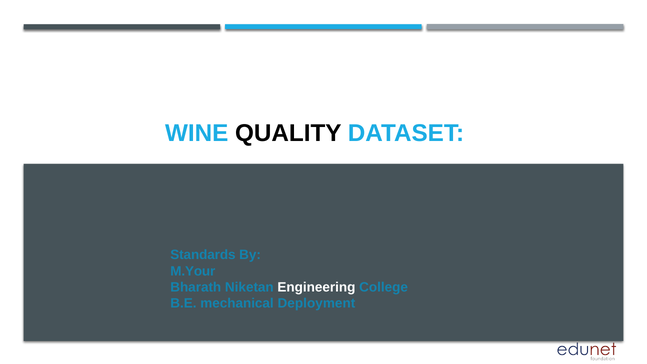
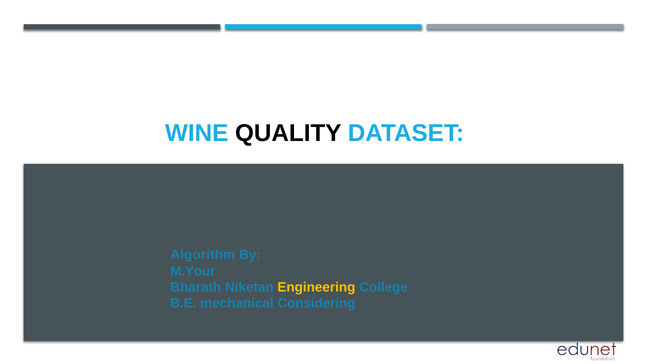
Standards: Standards -> Algorithm (203, 255)
Engineering colour: white -> yellow (316, 287)
Deployment: Deployment -> Considering (317, 303)
